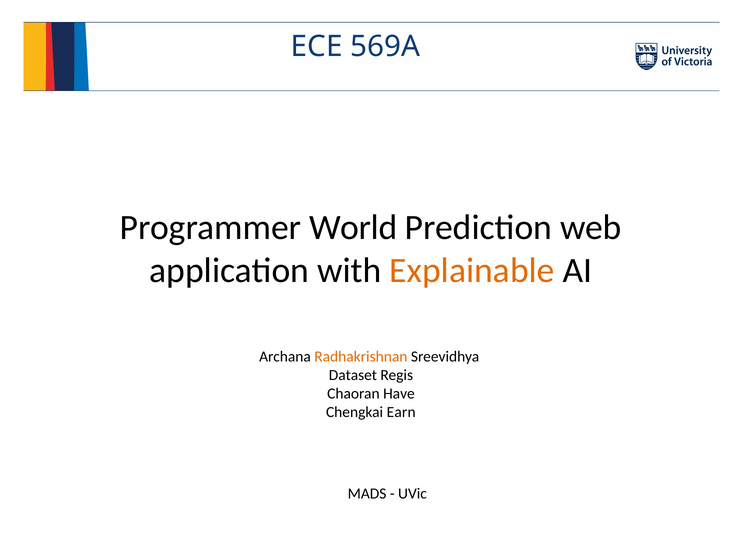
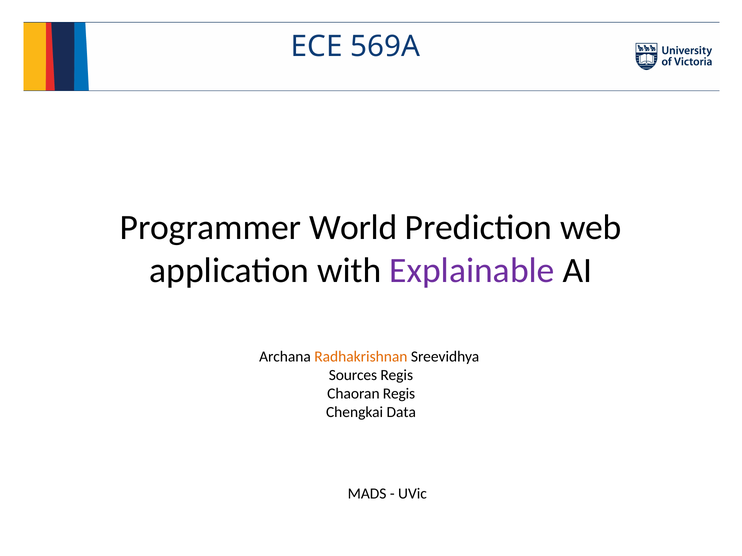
Explainable colour: orange -> purple (472, 271)
Dataset: Dataset -> Sources (353, 375)
Chaoran Have: Have -> Regis (399, 394)
Earn: Earn -> Data (401, 412)
